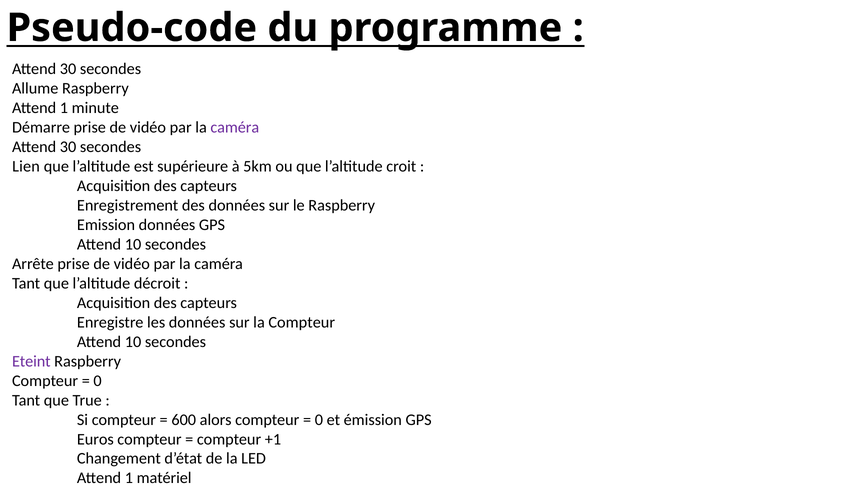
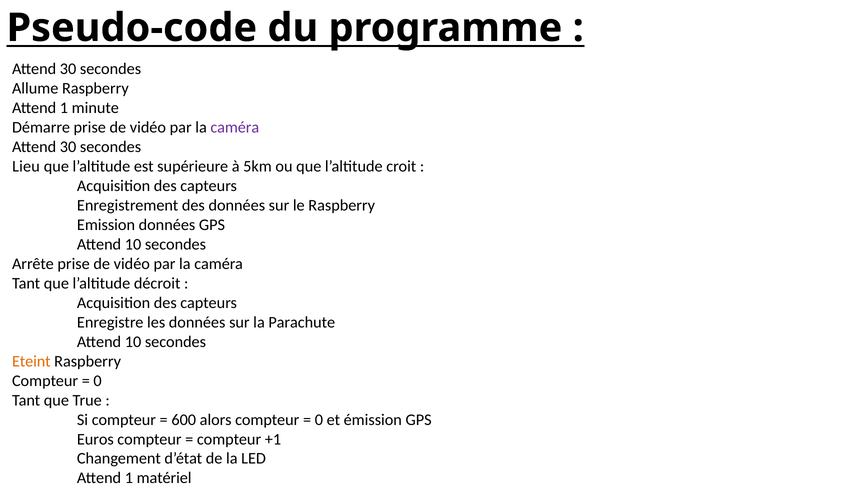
Lien: Lien -> Lieu (26, 166)
la Compteur: Compteur -> Parachute (302, 322)
Eteint colour: purple -> orange (31, 361)
